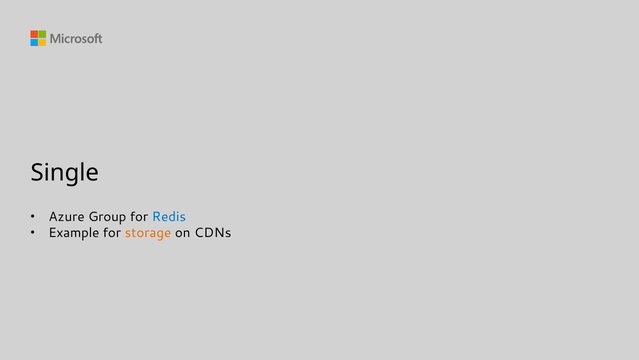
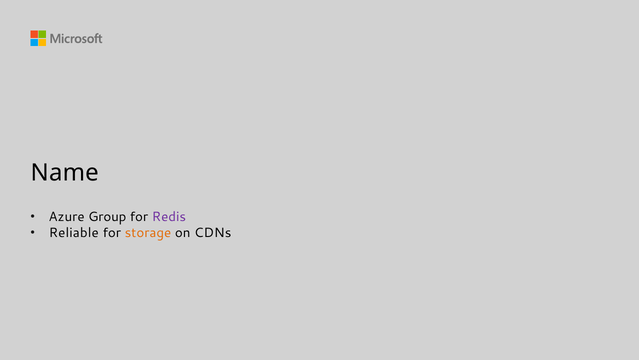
Single: Single -> Name (65, 172)
Redis colour: blue -> purple (169, 217)
Example: Example -> Reliable (74, 233)
